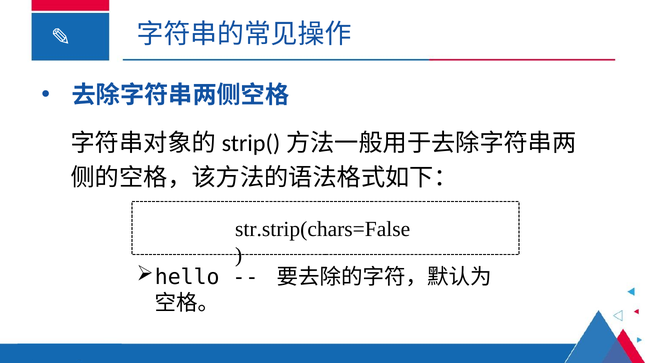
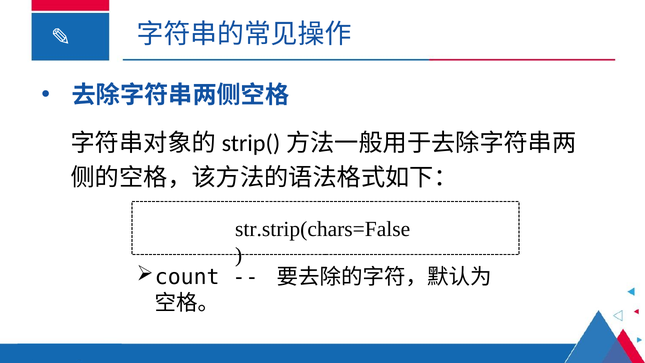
hello: hello -> count (187, 277)
